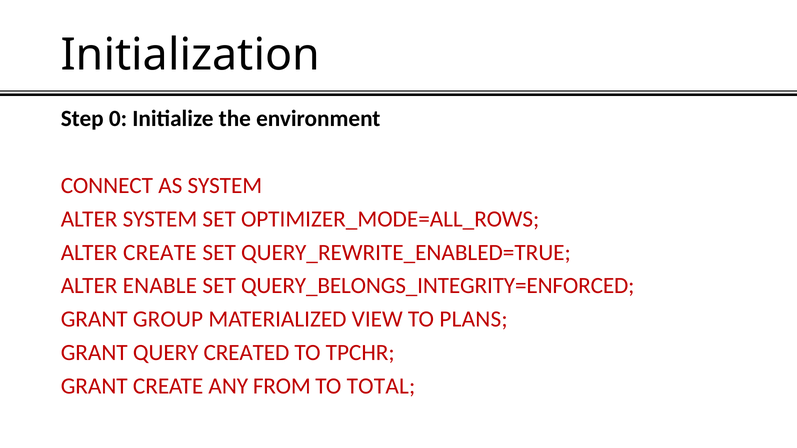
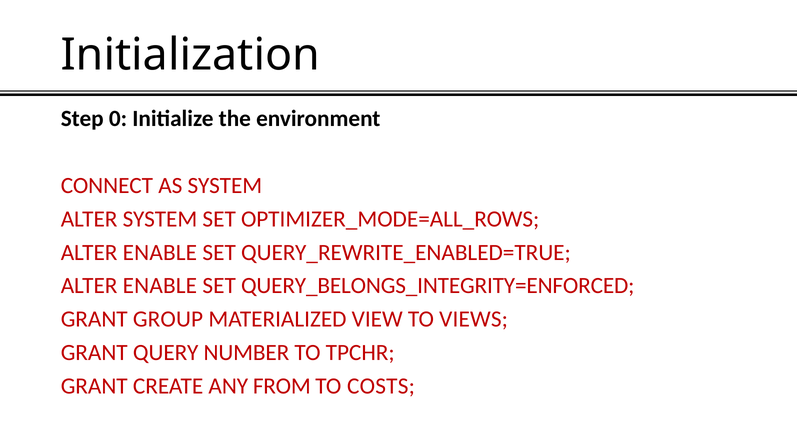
CREATE: CREATE -> ENABLE (160, 253)
PLANS: PLANS -> VIEWS (474, 319)
CREATED: CREATED -> NUMBER (246, 353)
TOTAL: TOTAL -> COSTS (381, 386)
